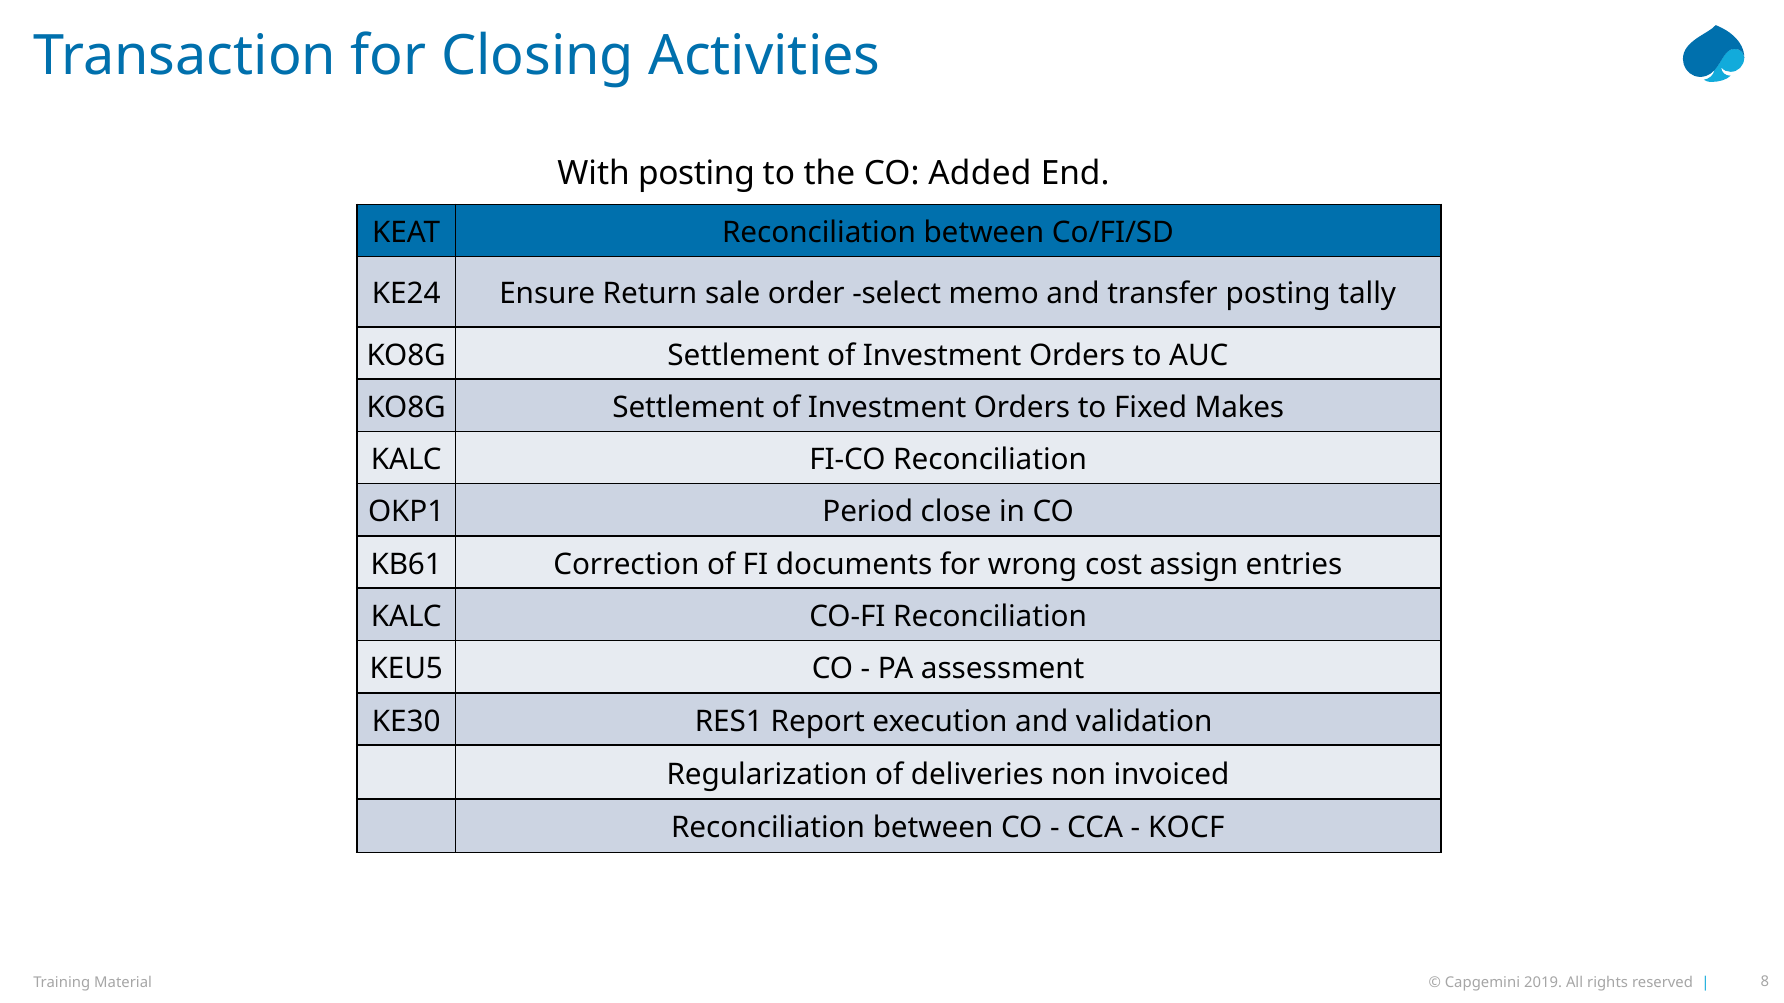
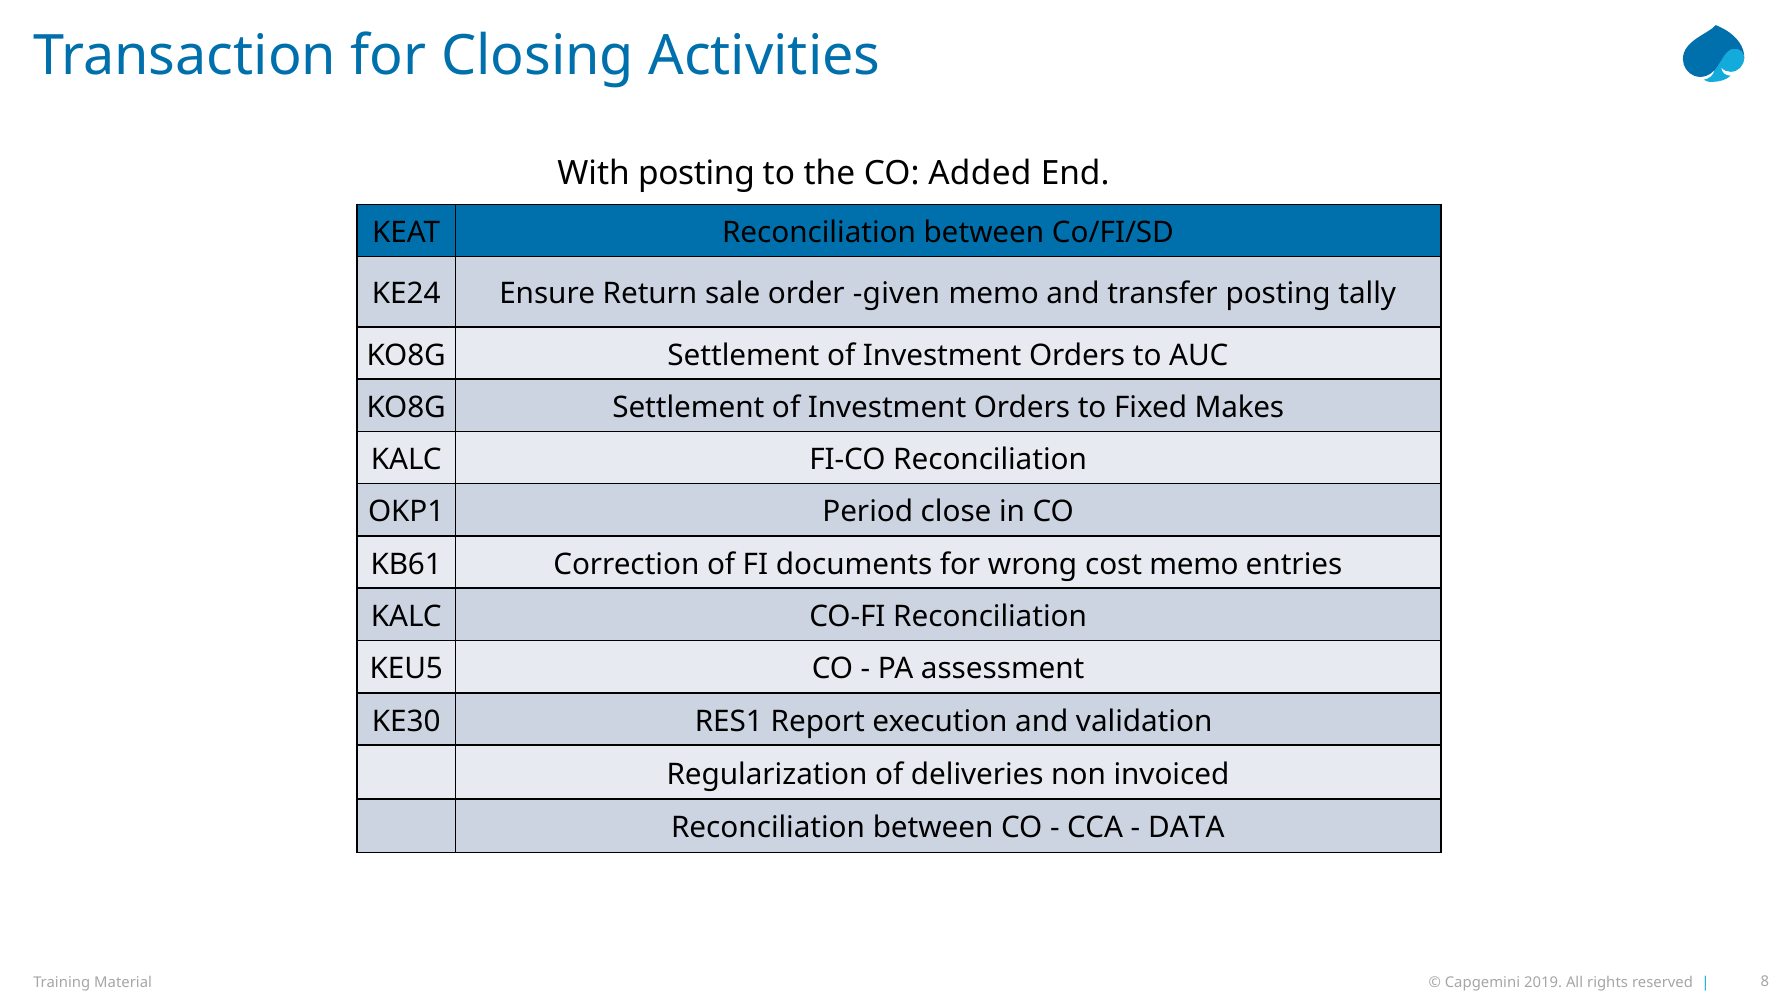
select: select -> given (896, 294)
cost assign: assign -> memo (1194, 565)
KOCF: KOCF -> DATA (1186, 828)
